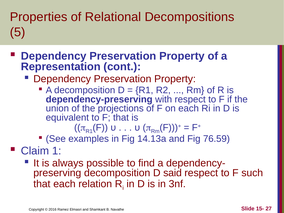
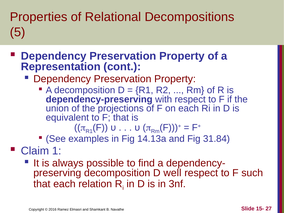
76.59: 76.59 -> 31.84 (216, 139)
said: said -> well (172, 173)
